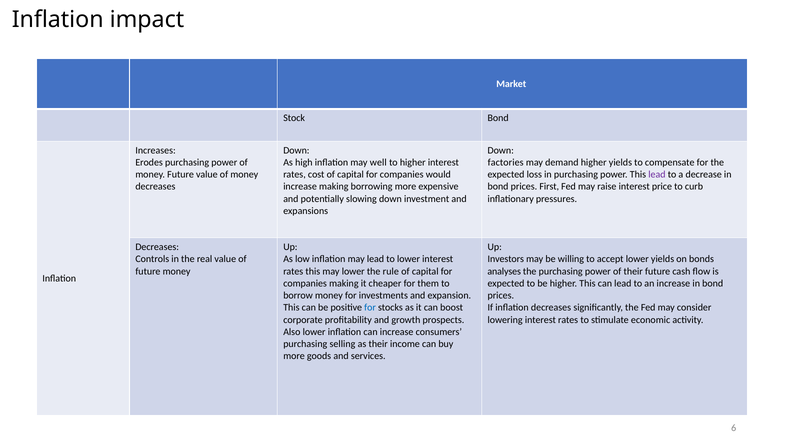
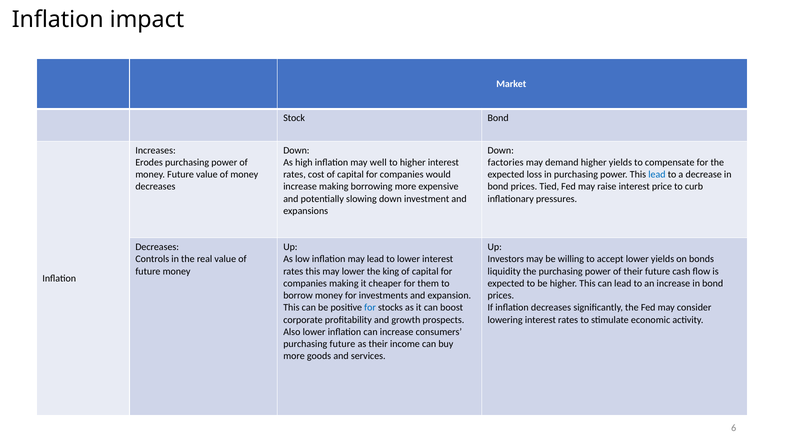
lead colour: purple -> blue (657, 175)
First: First -> Tied (549, 187)
rule: rule -> king (391, 271)
analyses: analyses -> liquidity (504, 271)
purchasing selling: selling -> future (342, 344)
